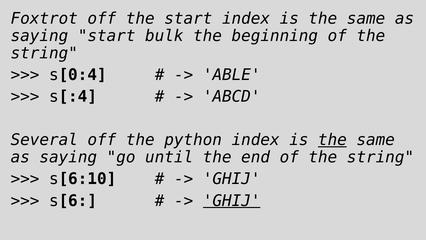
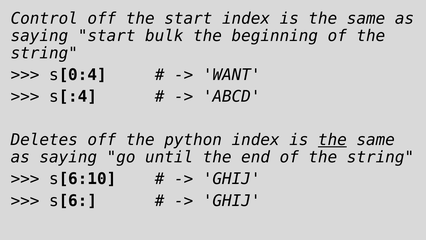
Foxtrot: Foxtrot -> Control (44, 18)
ABLE: ABLE -> WANT (232, 75)
Several: Several -> Deletes (44, 140)
GHIJ underline: present -> none (232, 200)
